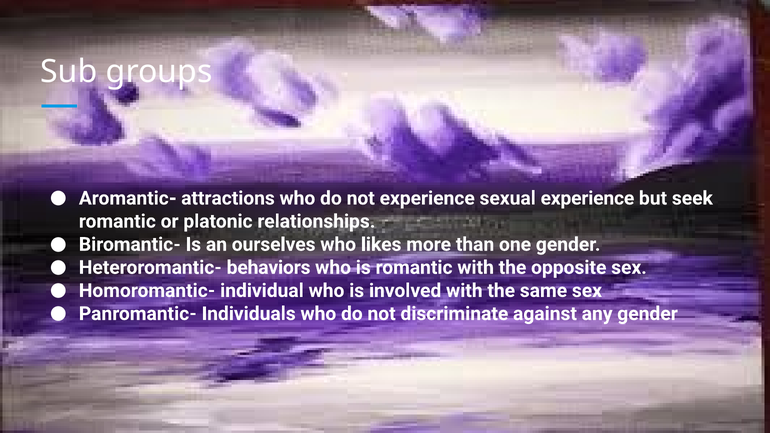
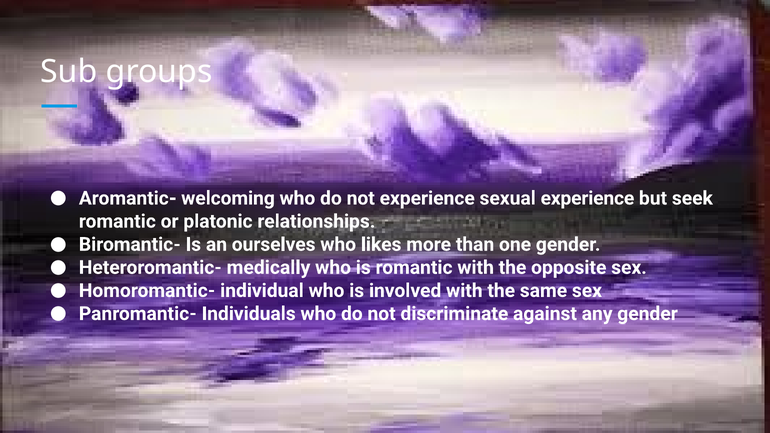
attractions: attractions -> welcoming (228, 198)
behaviors: behaviors -> medically (268, 268)
